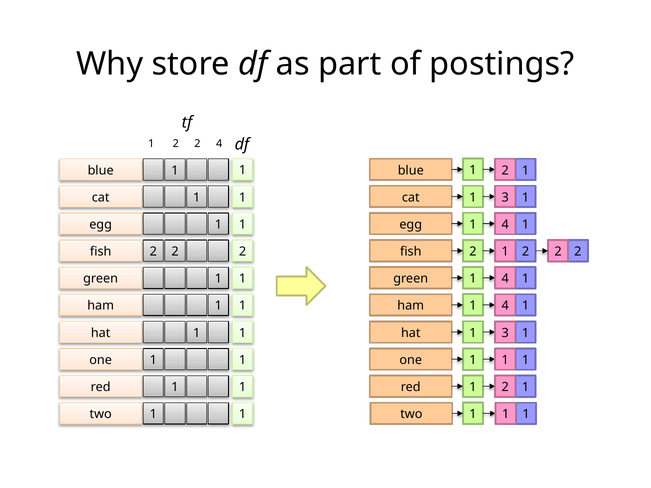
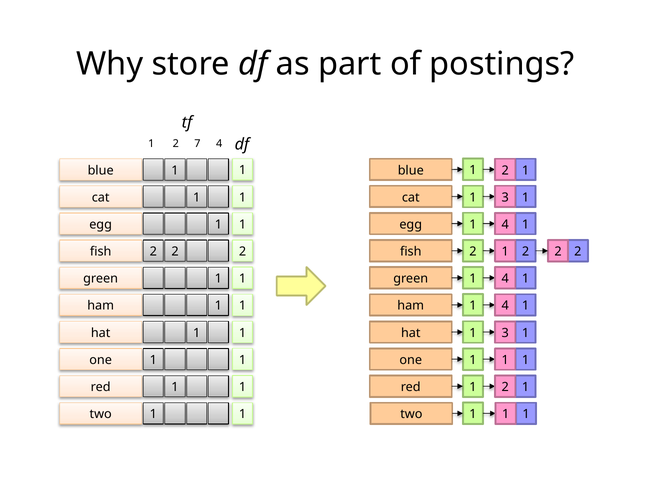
2: 2 -> 7 (197, 144)
